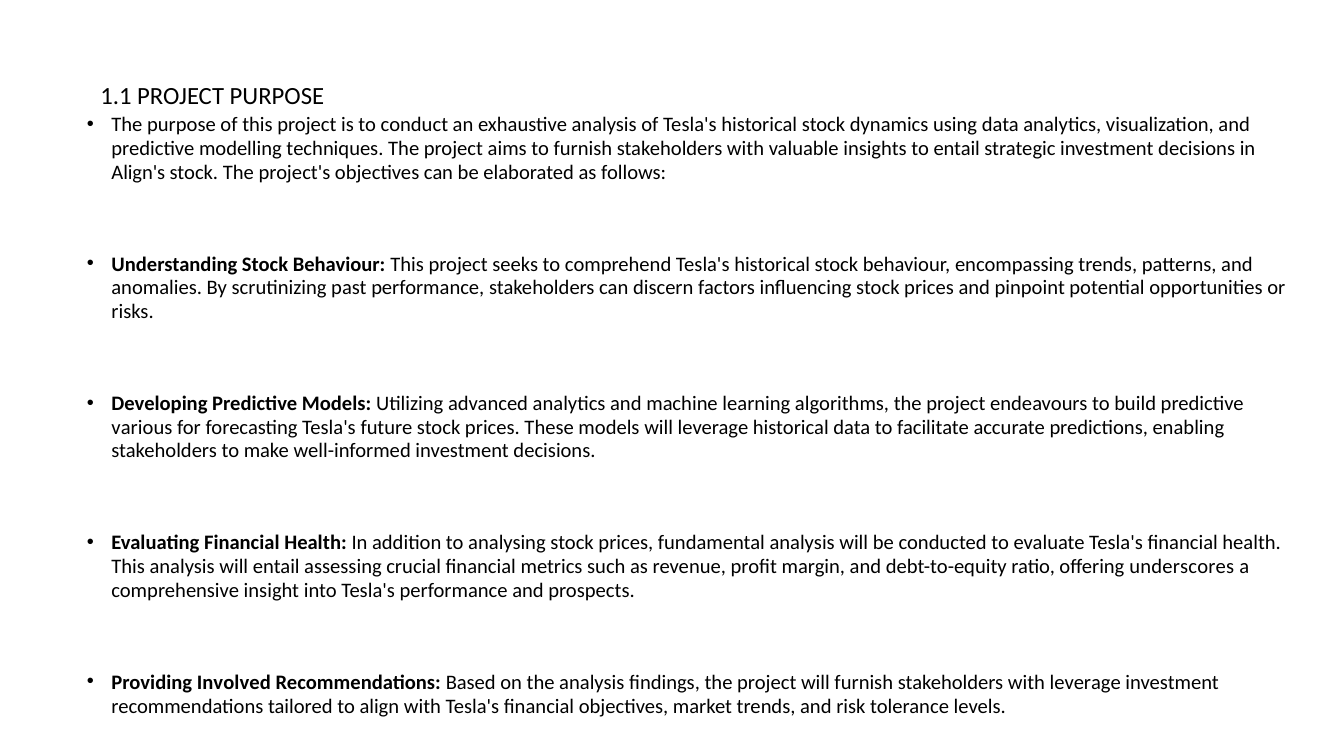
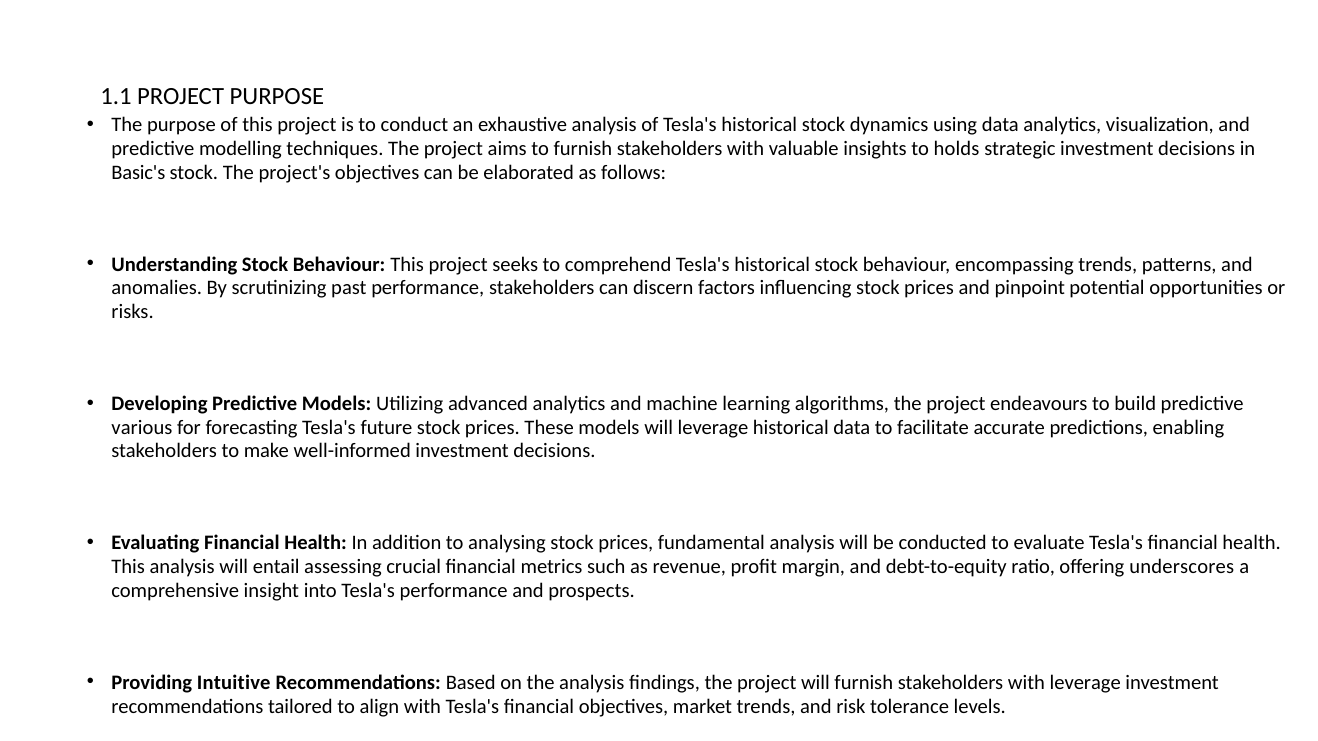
to entail: entail -> holds (957, 149)
Align's: Align's -> Basic's (138, 172)
Involved: Involved -> Intuitive (234, 683)
